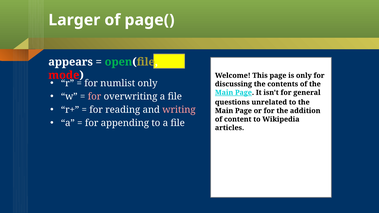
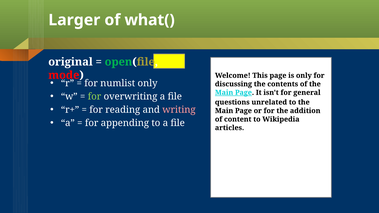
page(: page( -> what( (150, 20)
appears: appears -> original (71, 62)
for colour: pink -> light green (94, 97)
